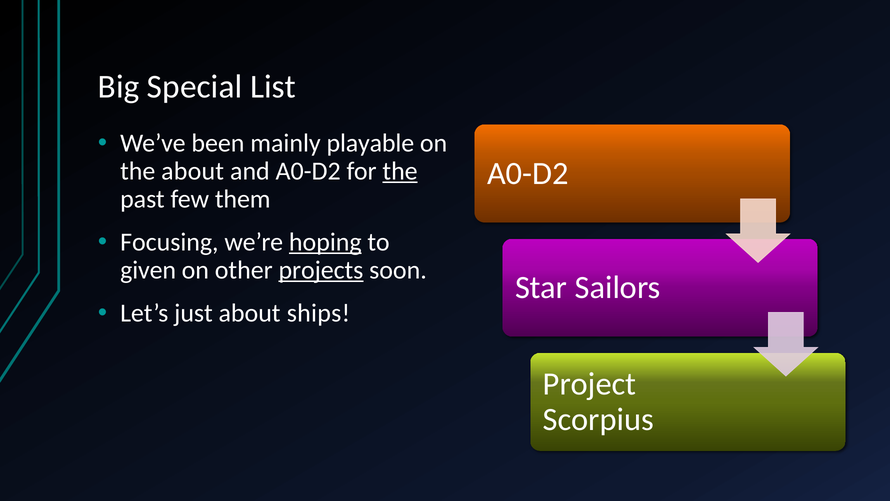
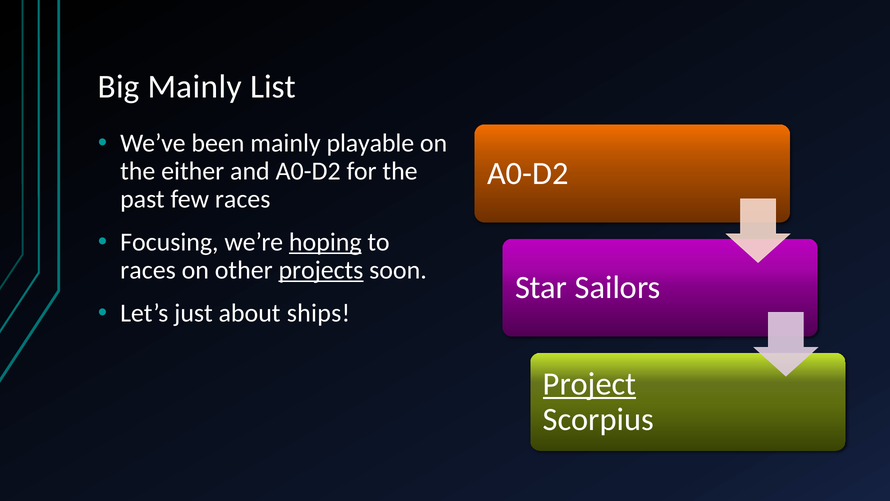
Big Special: Special -> Mainly (195, 87)
the about: about -> either (193, 171)
the underline: present -> none (400, 171)
few them: them -> races (243, 199)
given: given -> races (148, 270)
Project underline: none -> present (589, 384)
